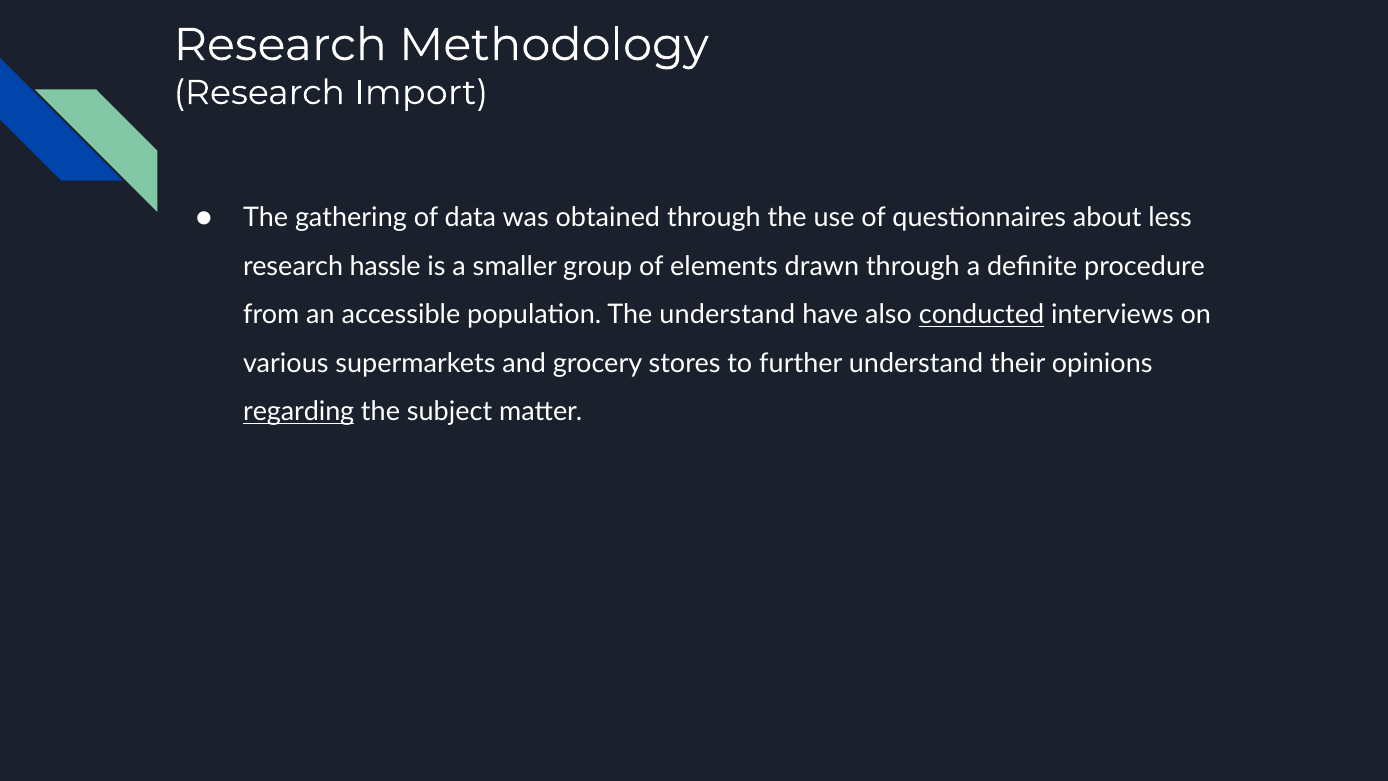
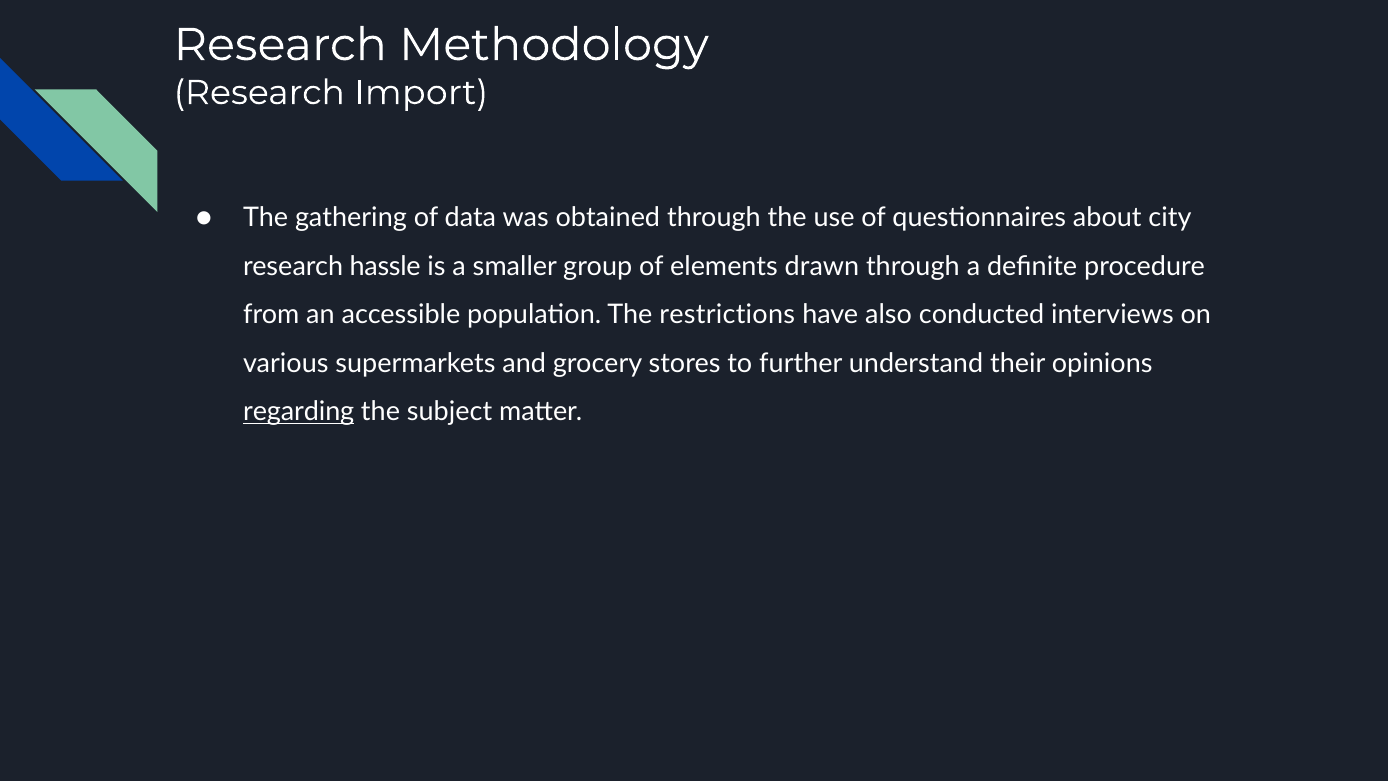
less: less -> city (1170, 218)
The understand: understand -> restrictions (727, 315)
conducted underline: present -> none (982, 315)
